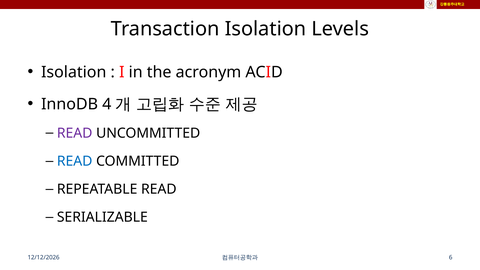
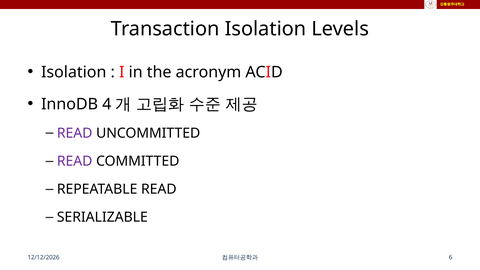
READ colour: blue -> purple (75, 161)
